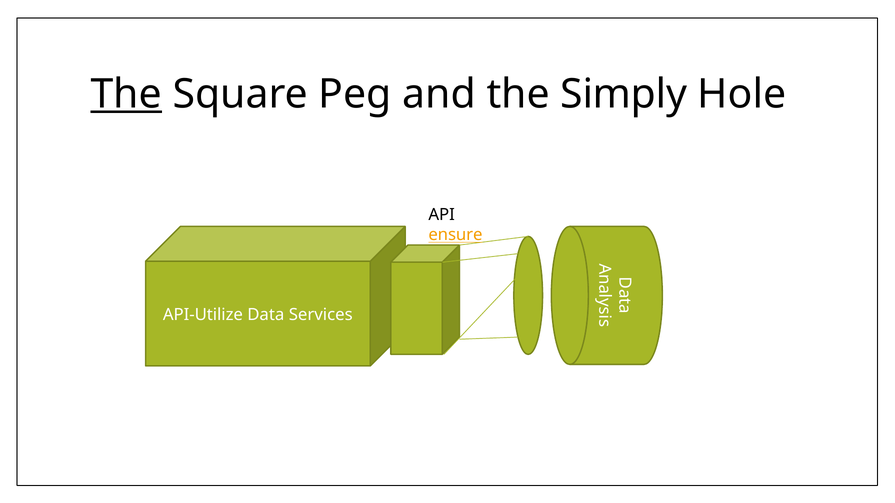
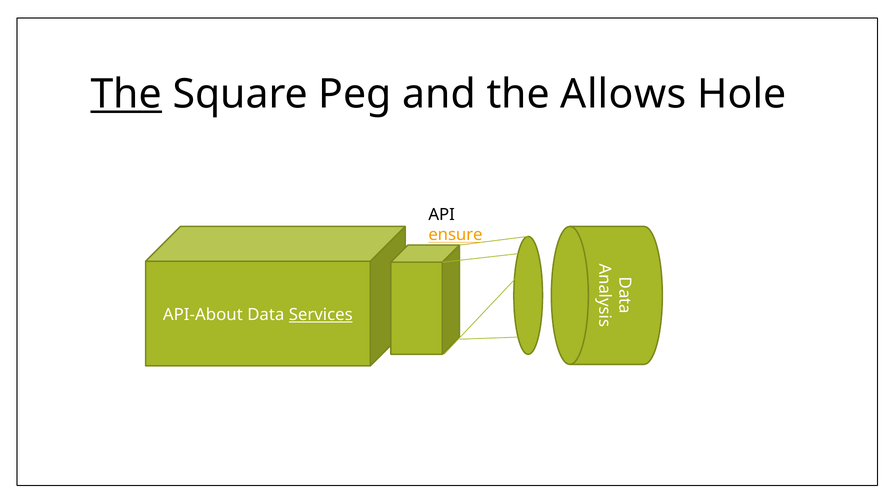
Simply: Simply -> Allows (623, 94)
API-Utilize: API-Utilize -> API-About (203, 315)
Services underline: none -> present (321, 315)
